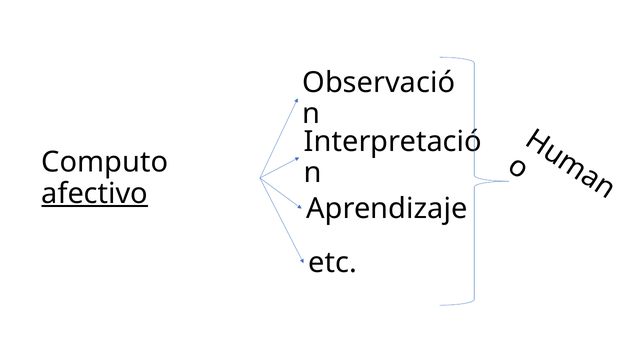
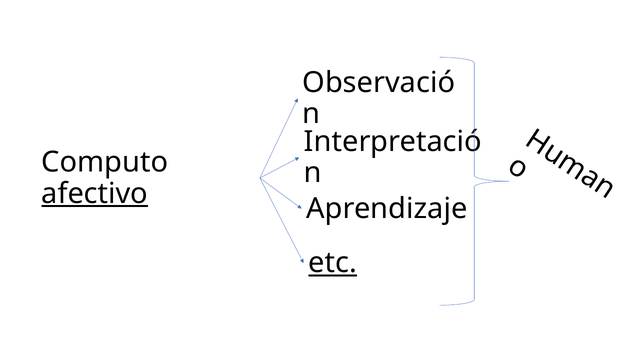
etc underline: none -> present (333, 263)
